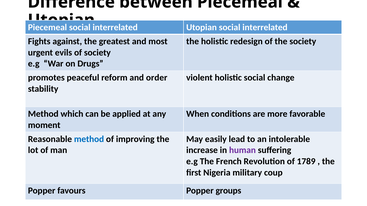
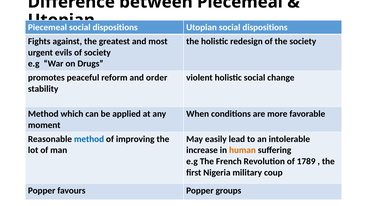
interrelated: interrelated -> dispositions (115, 27)
Utopian social interrelated: interrelated -> dispositions (265, 27)
human colour: purple -> orange (242, 150)
